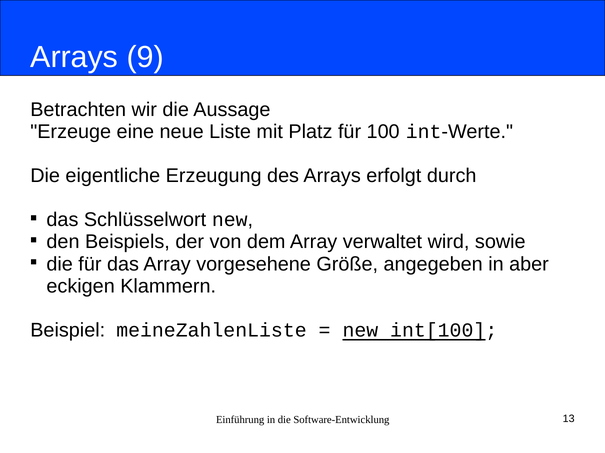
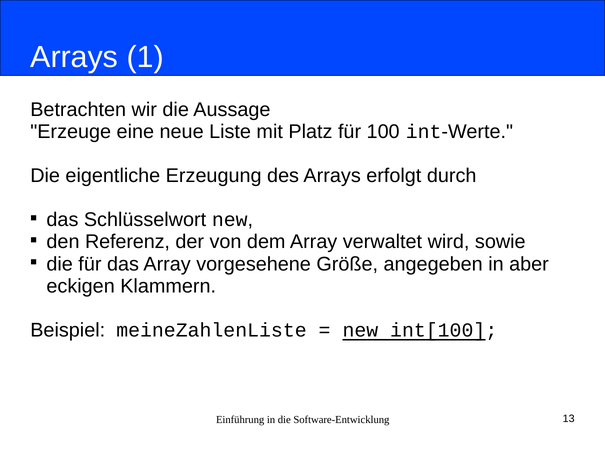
9: 9 -> 1 (145, 57)
Beispiels: Beispiels -> Referenz (127, 242)
